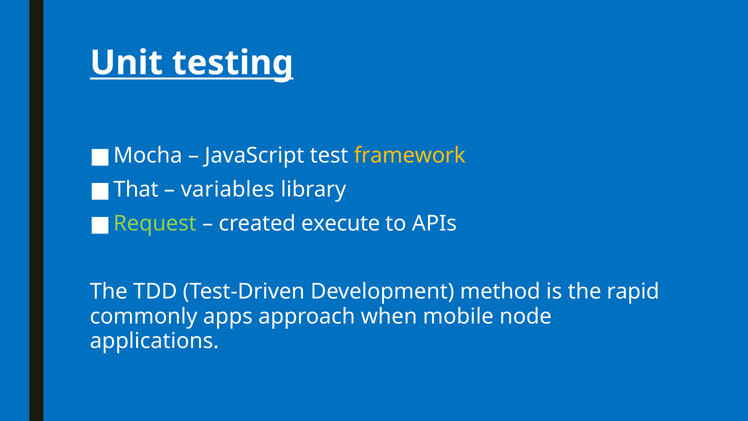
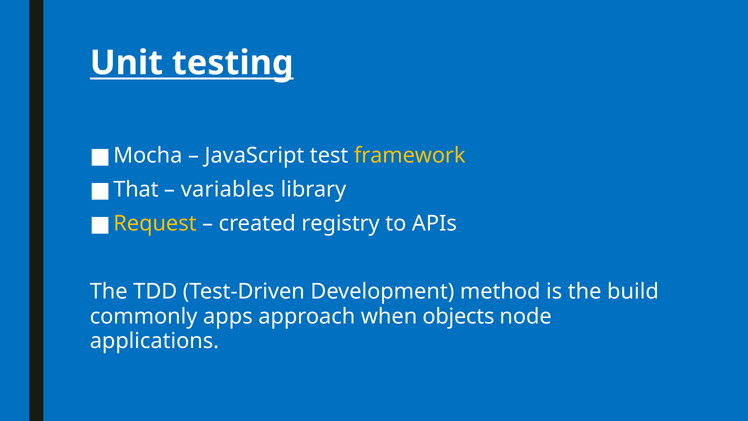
Request colour: light green -> yellow (155, 224)
execute: execute -> registry (341, 224)
rapid: rapid -> build (633, 291)
mobile: mobile -> objects (458, 316)
